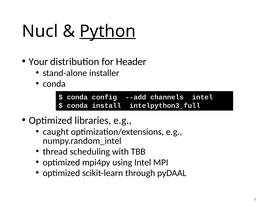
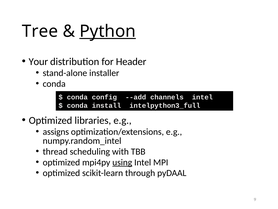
Nucl: Nucl -> Tree (40, 31)
caught: caught -> assigns (56, 131)
using underline: none -> present (122, 162)
